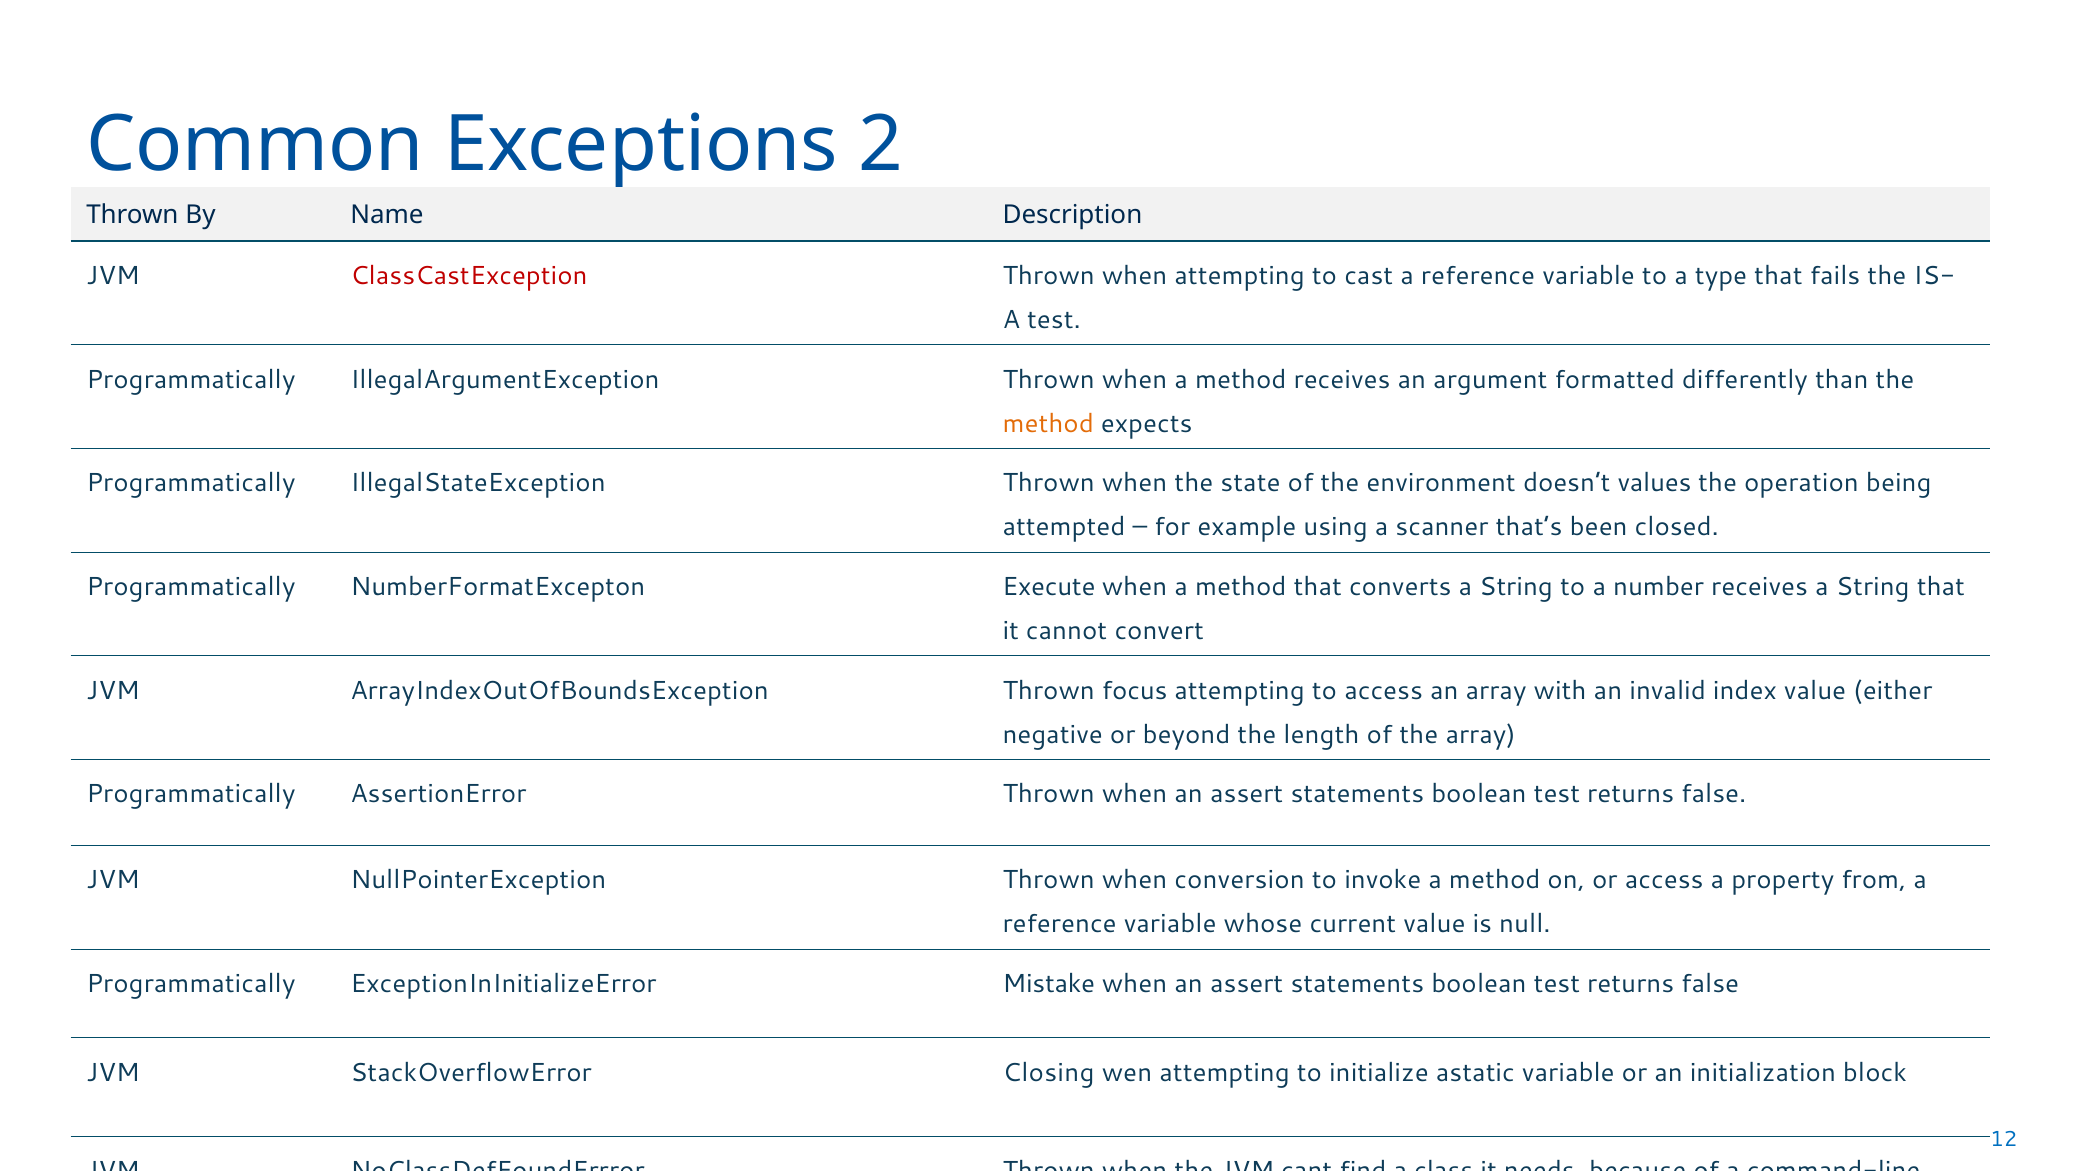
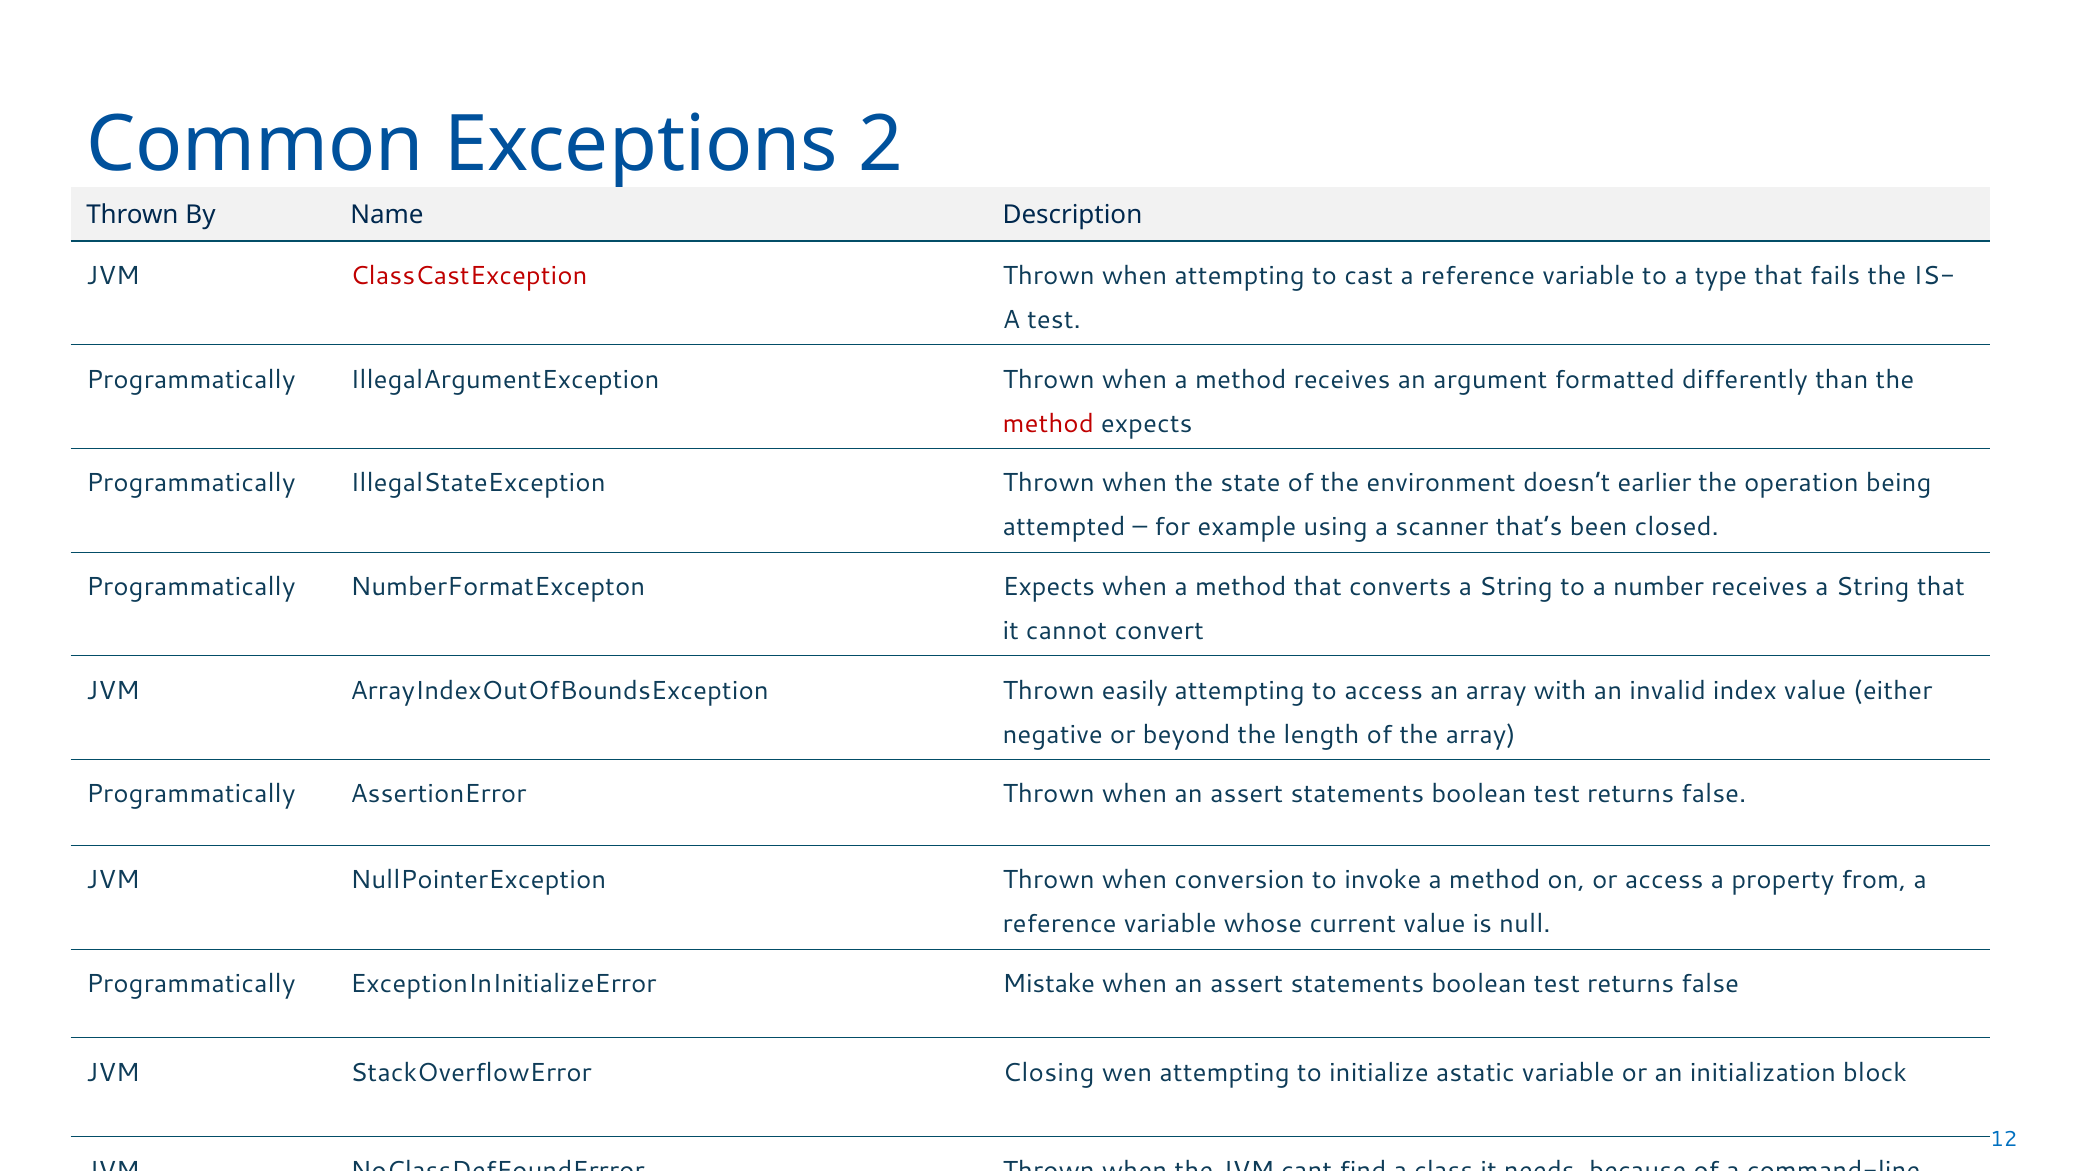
method colour: orange -> red (1048, 424)
values: values -> earlier (1655, 483)
NumberFormatExcepton Execute: Execute -> Expects (1049, 587)
focus: focus -> easily (1135, 691)
